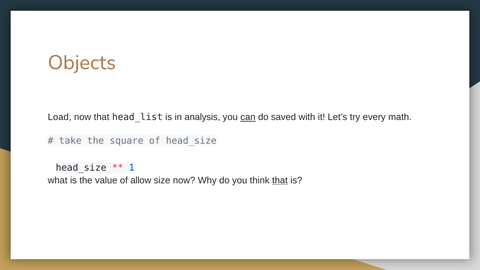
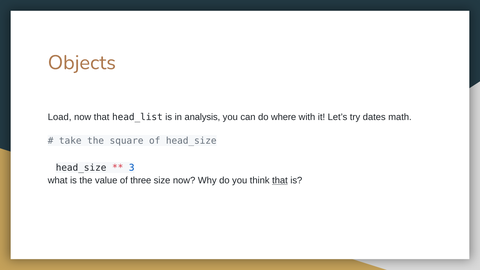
can underline: present -> none (248, 117)
saved: saved -> where (284, 117)
every: every -> dates (374, 117)
1: 1 -> 3 (132, 168)
allow: allow -> three (141, 181)
